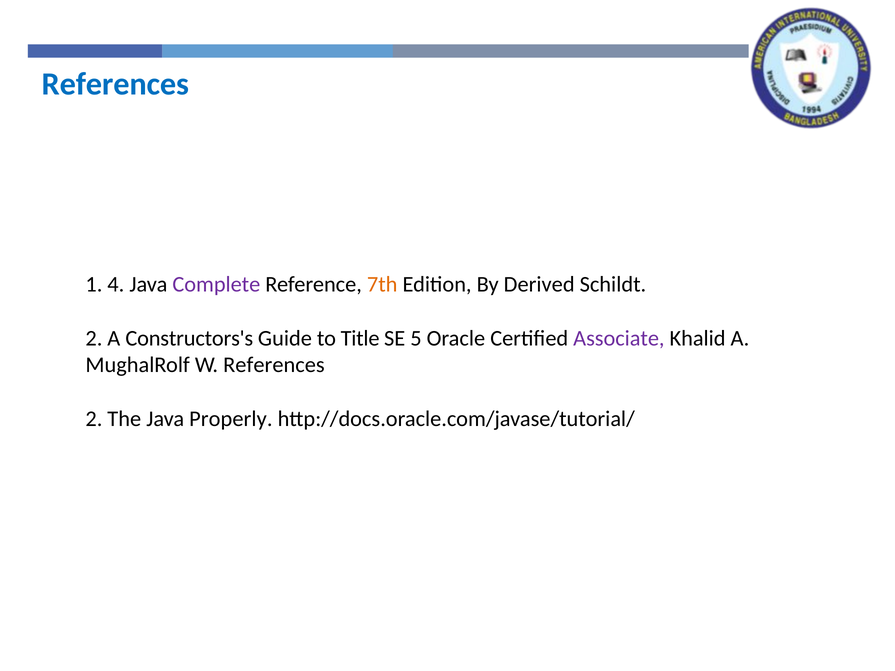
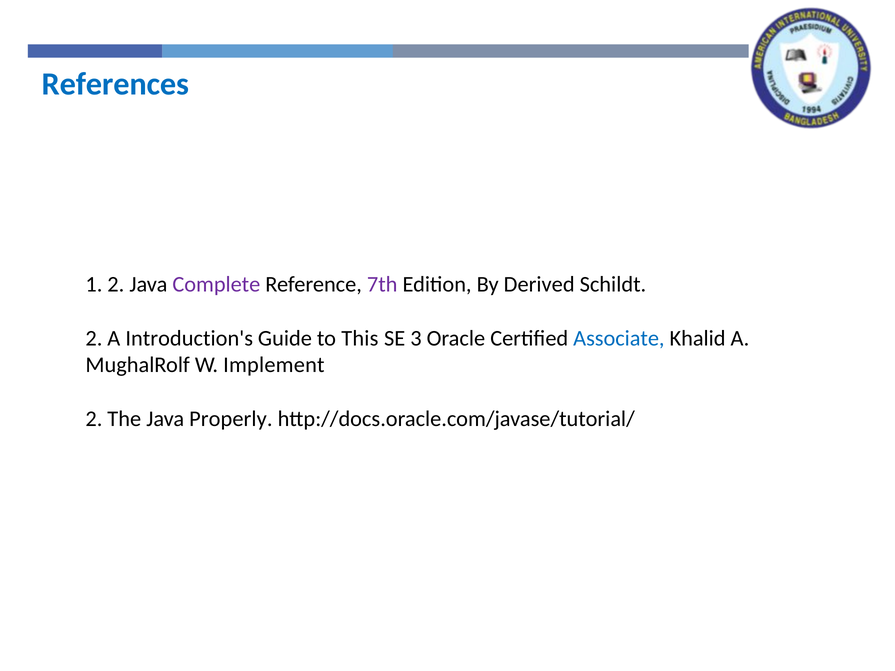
1 4: 4 -> 2 (116, 285)
7th colour: orange -> purple (382, 285)
Constructors's: Constructors's -> Introduction's (189, 338)
Title: Title -> This (360, 338)
5: 5 -> 3 (416, 338)
Associate colour: purple -> blue (619, 338)
W References: References -> Implement (274, 365)
